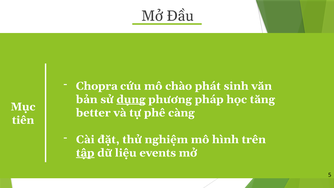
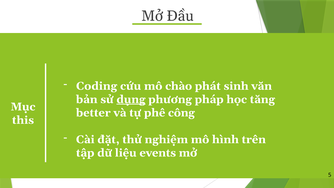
Chopra: Chopra -> Coding (97, 86)
càng: càng -> công (181, 113)
tiên: tiên -> this (23, 120)
tập underline: present -> none (85, 153)
